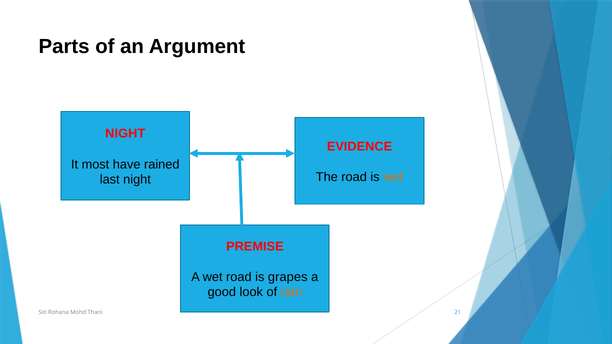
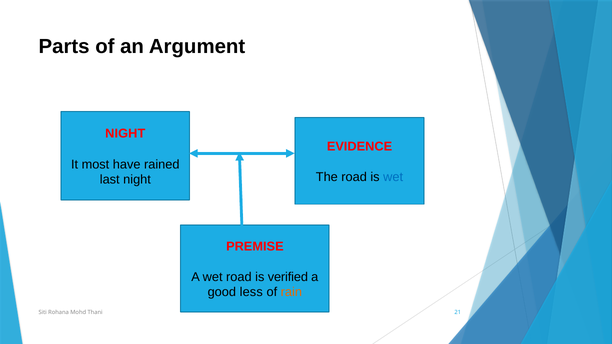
wet colour: orange -> blue (393, 177)
grapes: grapes -> verified (288, 277)
look: look -> less (251, 292)
